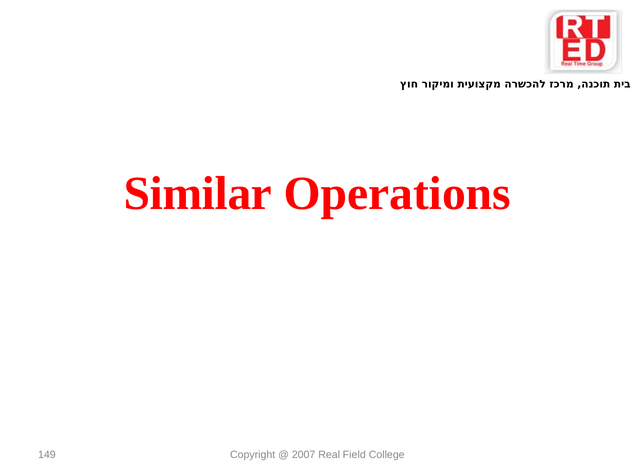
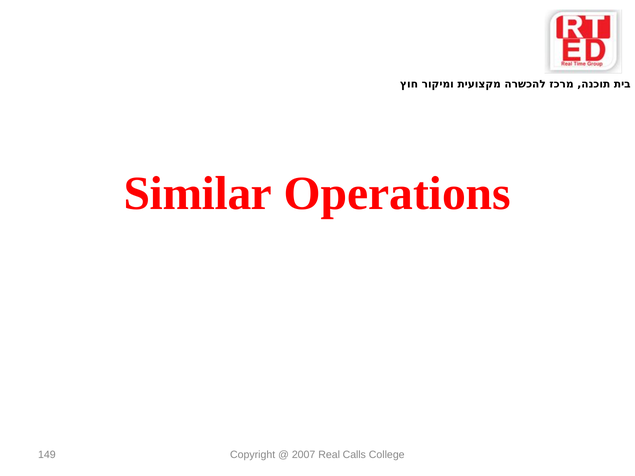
Field: Field -> Calls (354, 455)
